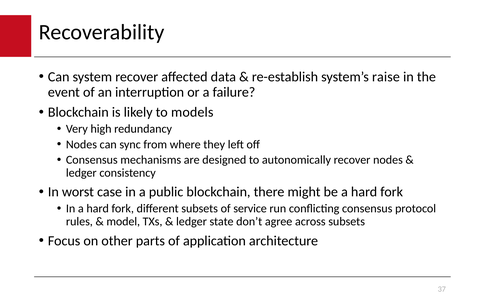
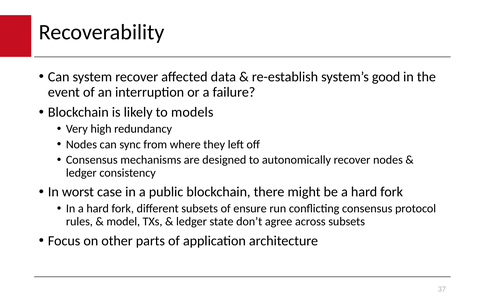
raise: raise -> good (386, 77)
service: service -> ensure (250, 208)
